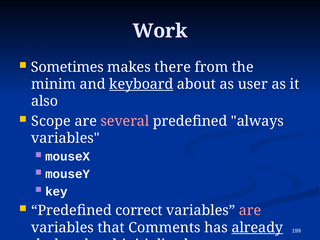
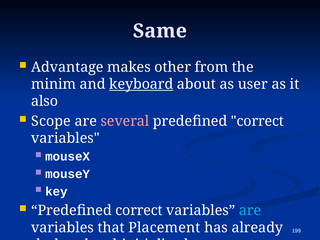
Work: Work -> Same (160, 31)
Sometimes: Sometimes -> Advantage (67, 67)
there: there -> other (173, 67)
always: always -> correct (257, 121)
are colour: pink -> light blue (250, 210)
Comments: Comments -> Placement (164, 228)
already underline: present -> none (257, 228)
